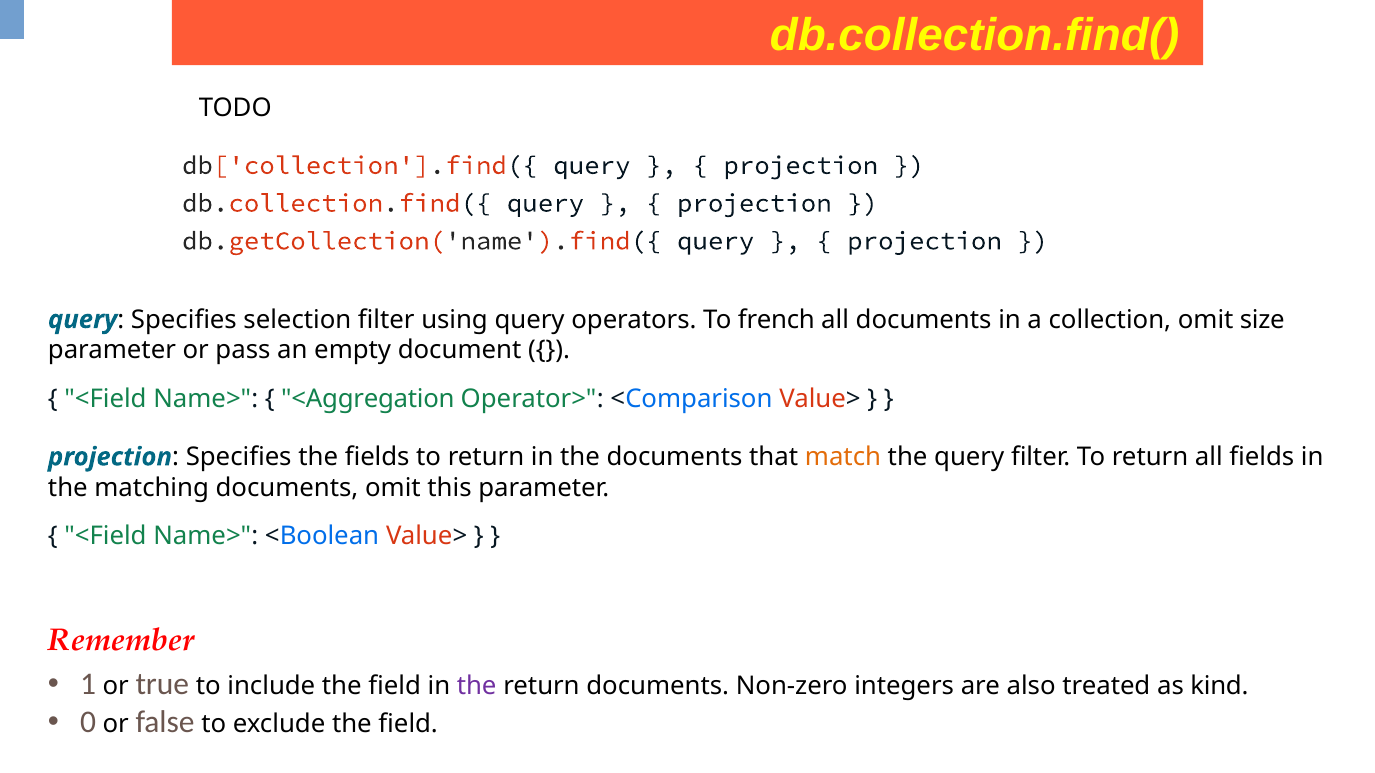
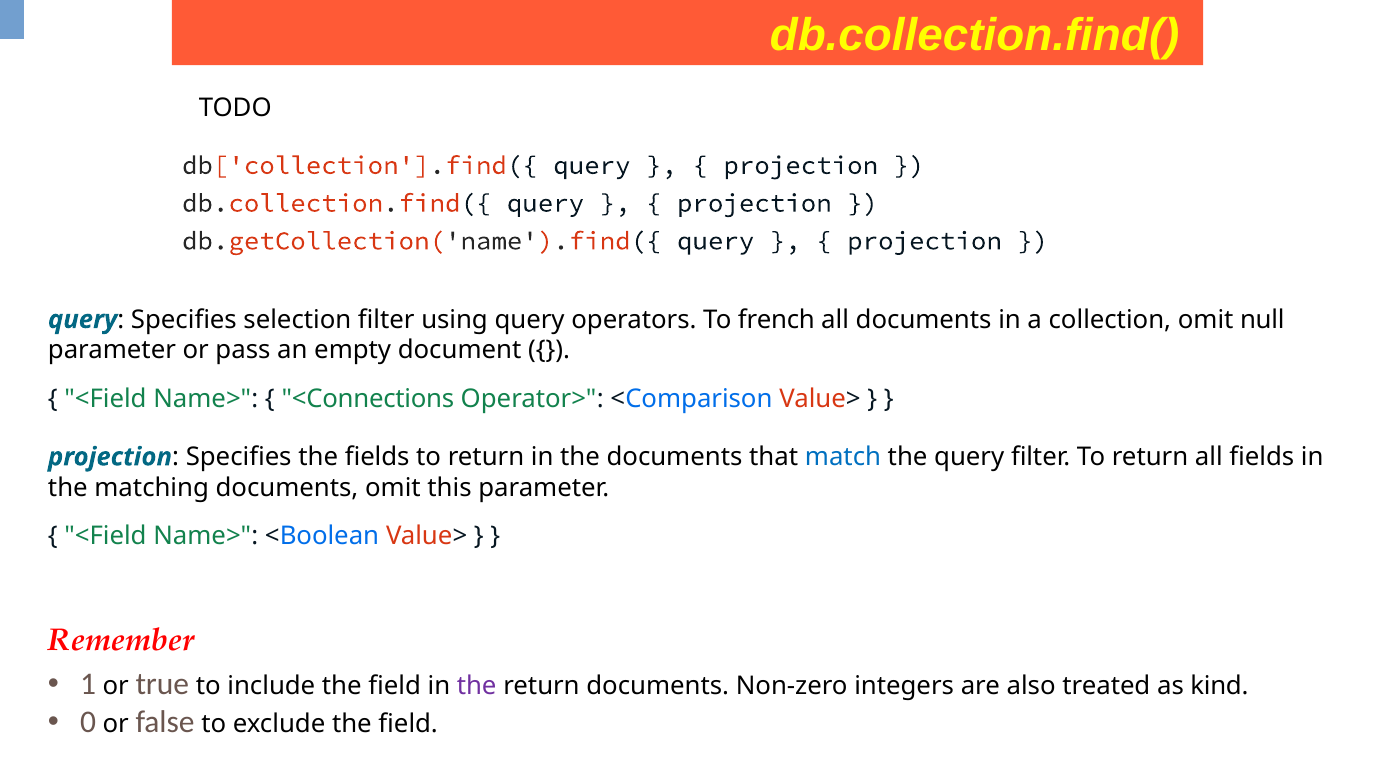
size: size -> null (1262, 320)
<Aggregation: <Aggregation -> <Connections (368, 399)
match colour: orange -> blue (843, 457)
